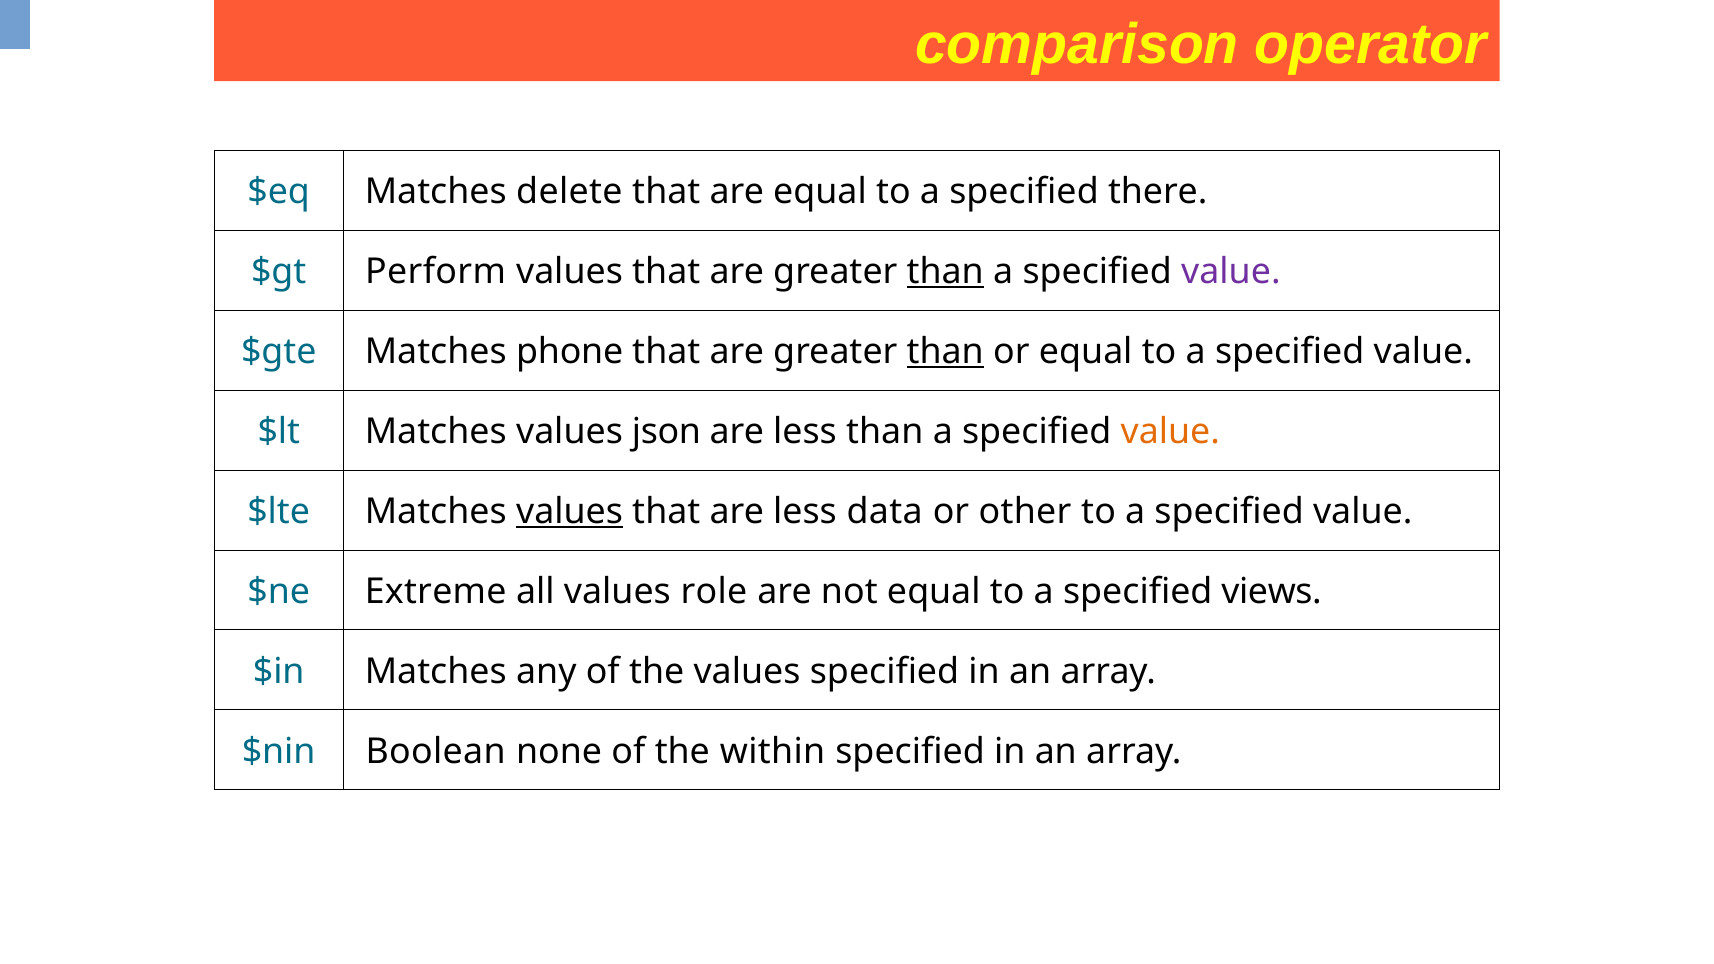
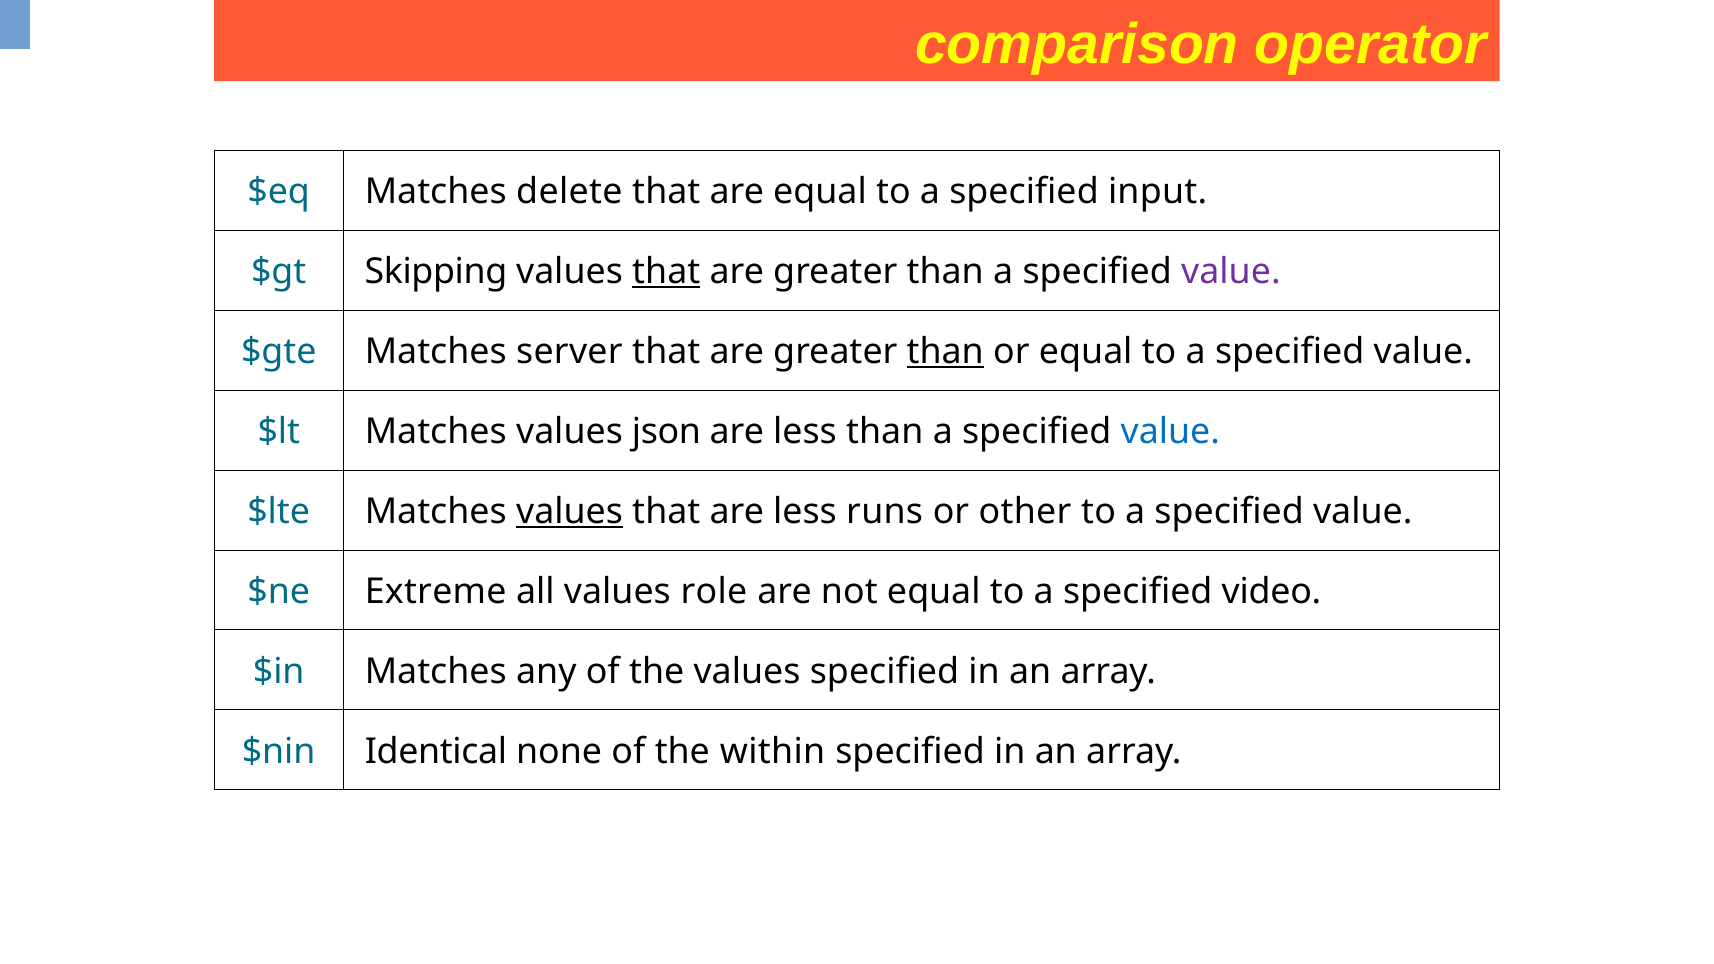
there: there -> input (1158, 192)
Perform: Perform -> Skipping (436, 272)
that underline: none -> present (666, 272)
than underline: present -> none (945, 272)
phone: phone -> server (569, 352)
value colour: orange -> blue (1170, 432)
data: data -> runs (885, 512)
views: views -> video (1271, 592)
Boolean: Boolean -> Identical (436, 752)
